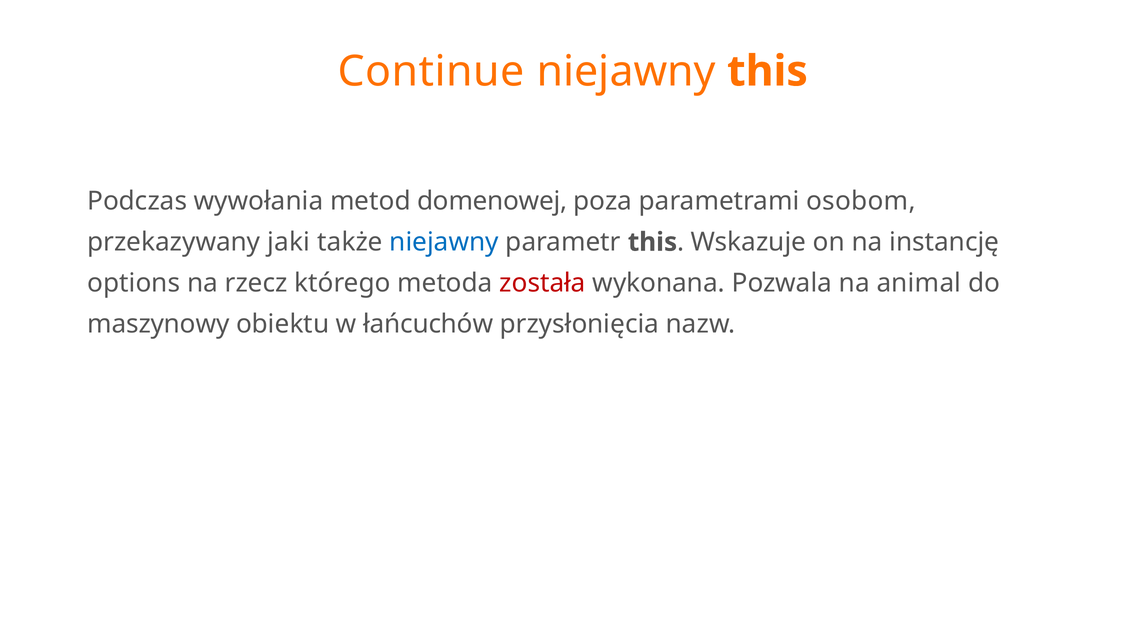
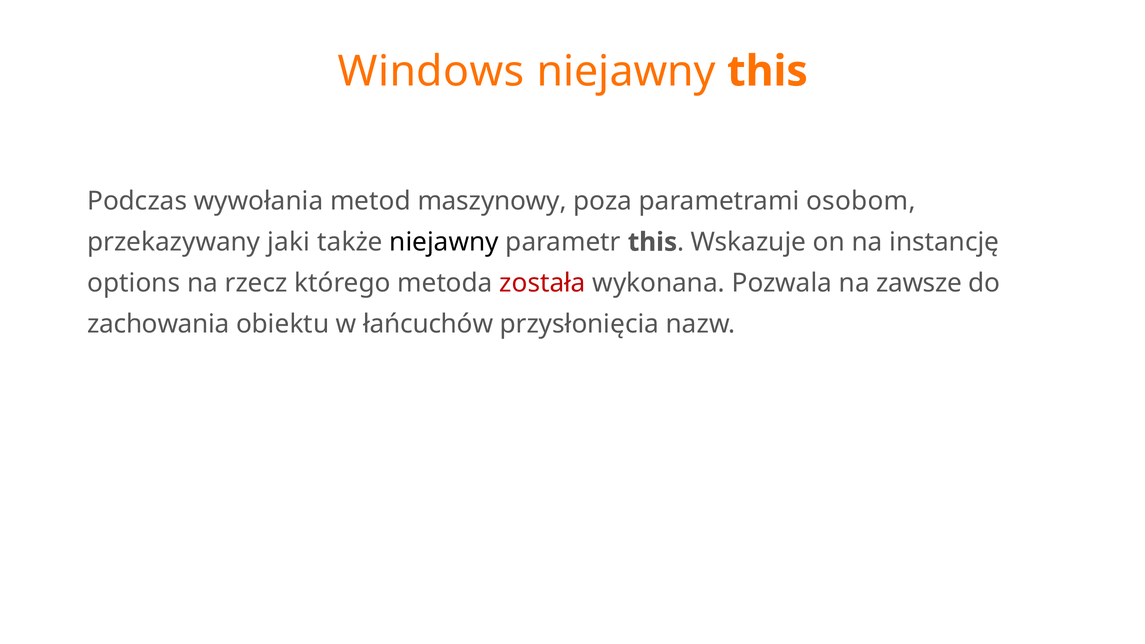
Continue: Continue -> Windows (431, 71)
domenowej: domenowej -> maszynowy (492, 201)
niejawny colour: blue -> black (444, 242)
animal: animal -> zawsze (919, 283)
maszynowy: maszynowy -> zachowania (158, 324)
